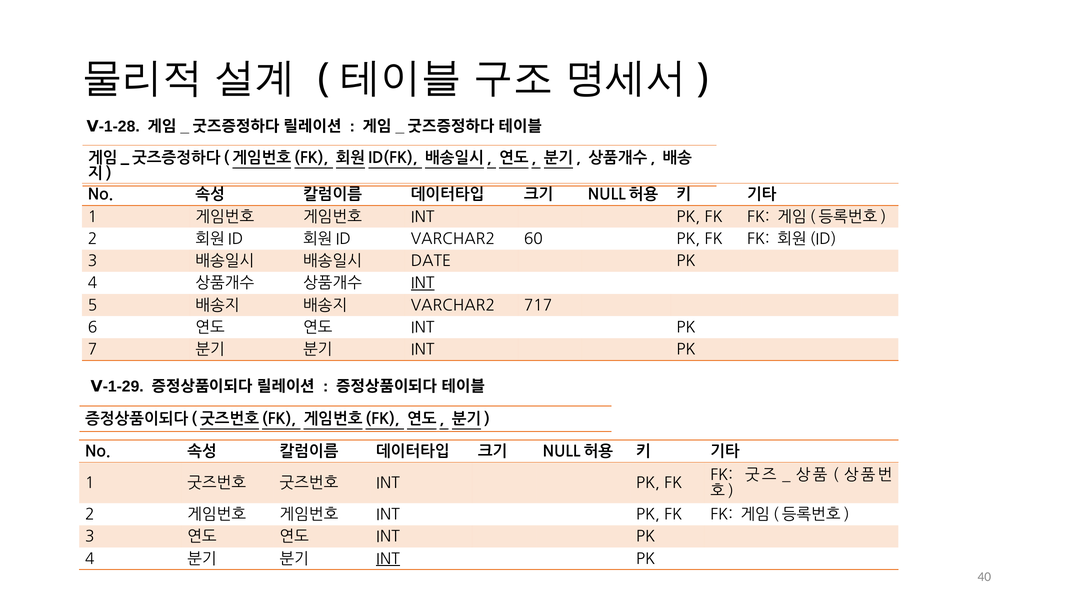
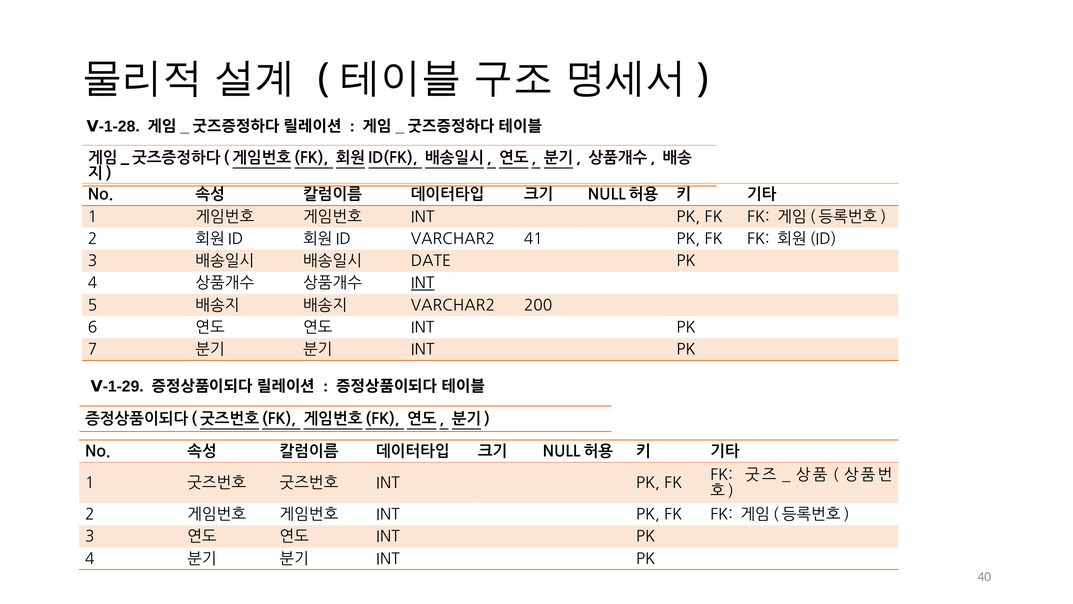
60: 60 -> 41 (533, 239)
717: 717 -> 200 (538, 305)
INT underline: present -> none (388, 558)
